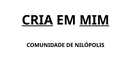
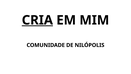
MIM underline: present -> none (94, 20)
